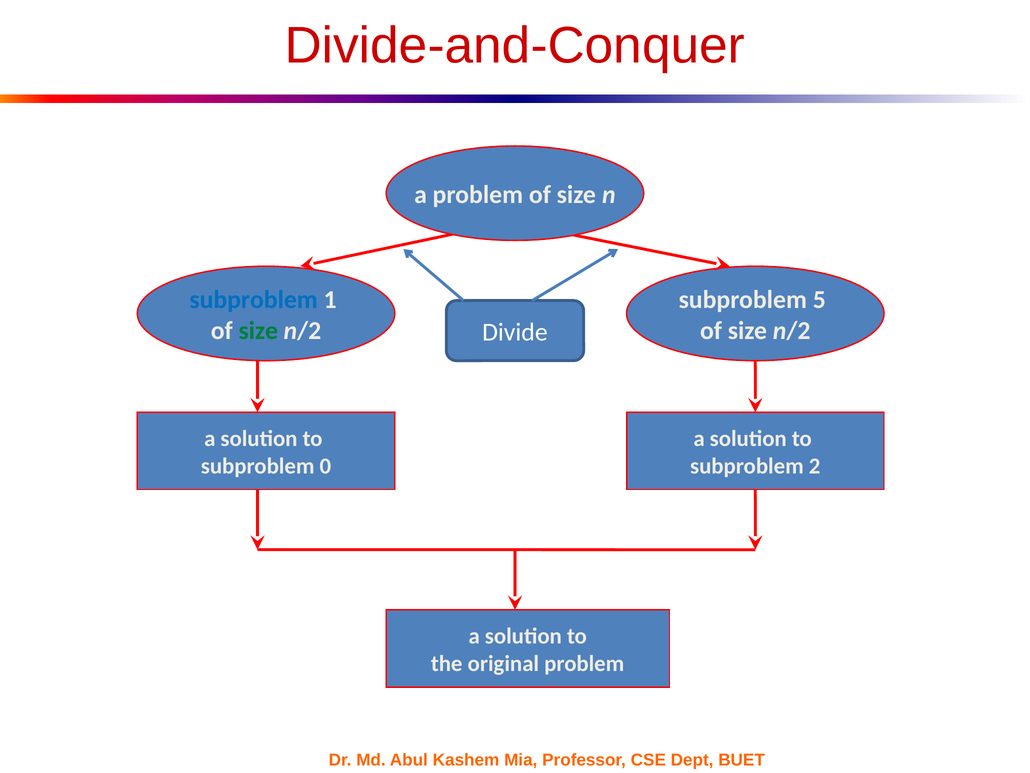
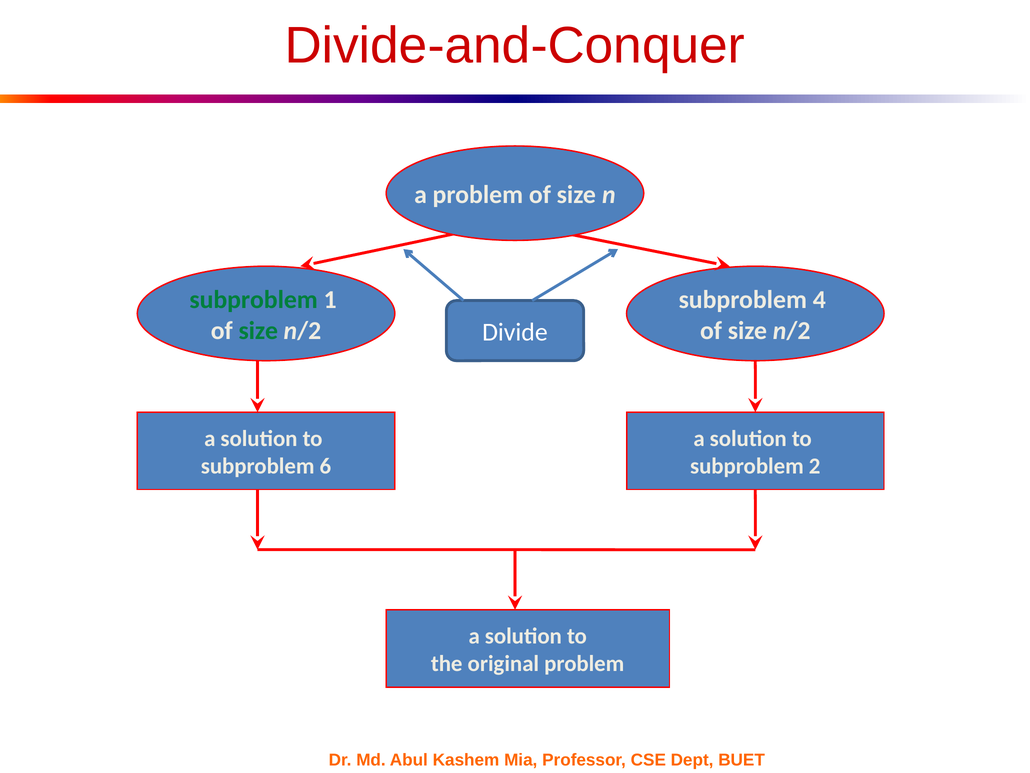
subproblem colour: blue -> green (254, 300)
5: 5 -> 4 (819, 300)
0: 0 -> 6 (325, 466)
